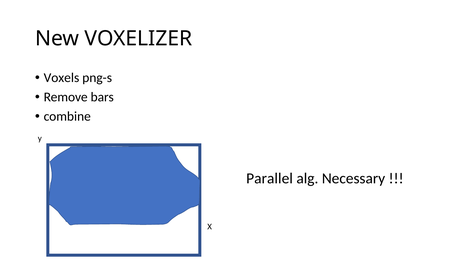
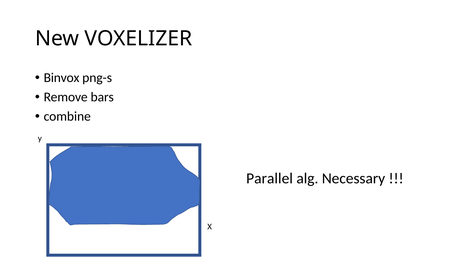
Voxels: Voxels -> Binvox (62, 78)
